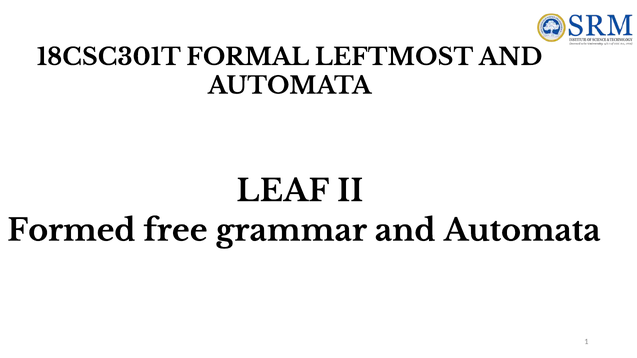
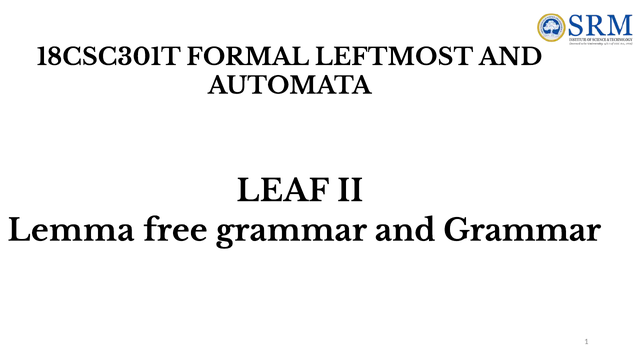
Formed: Formed -> Lemma (71, 231)
grammar and Automata: Automata -> Grammar (522, 231)
